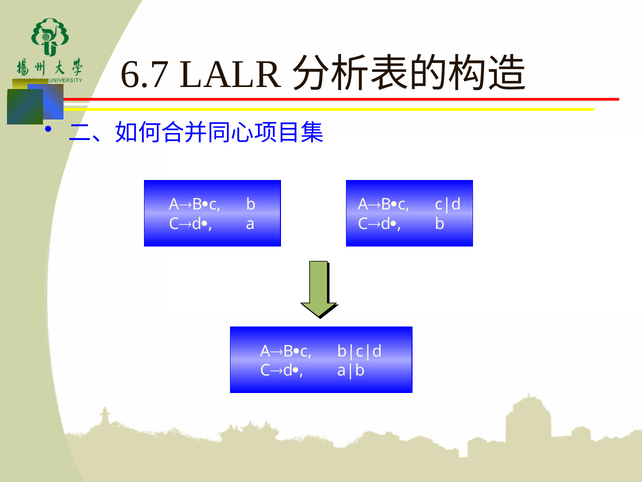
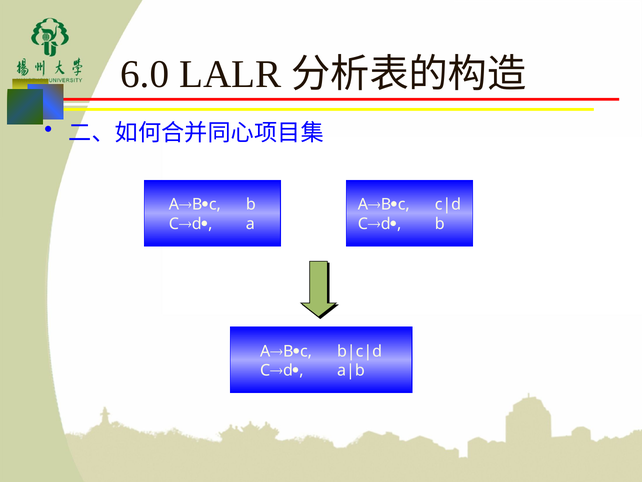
6.7: 6.7 -> 6.0 (145, 74)
